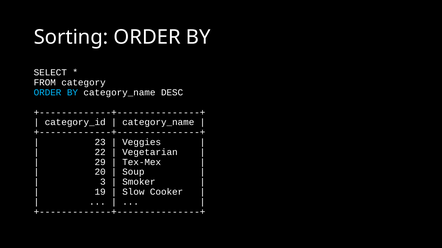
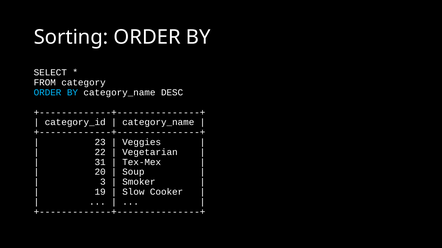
29: 29 -> 31 (100, 162)
